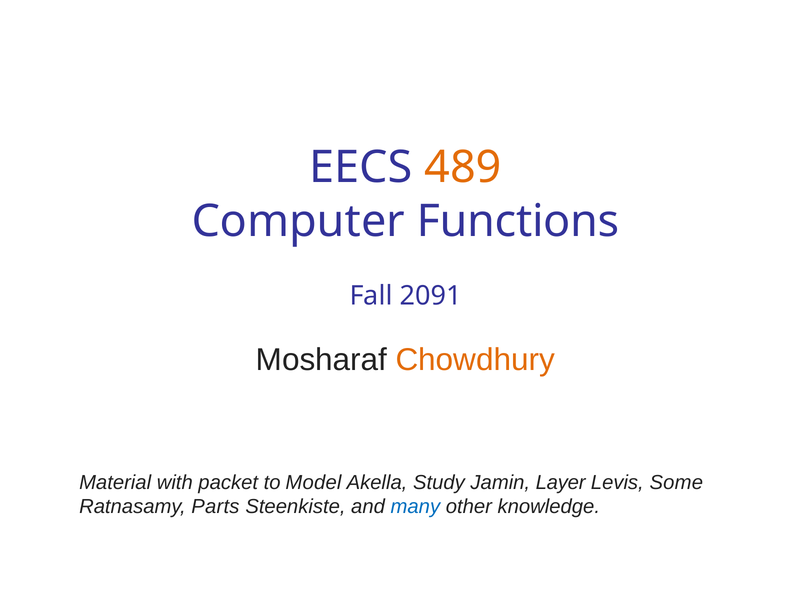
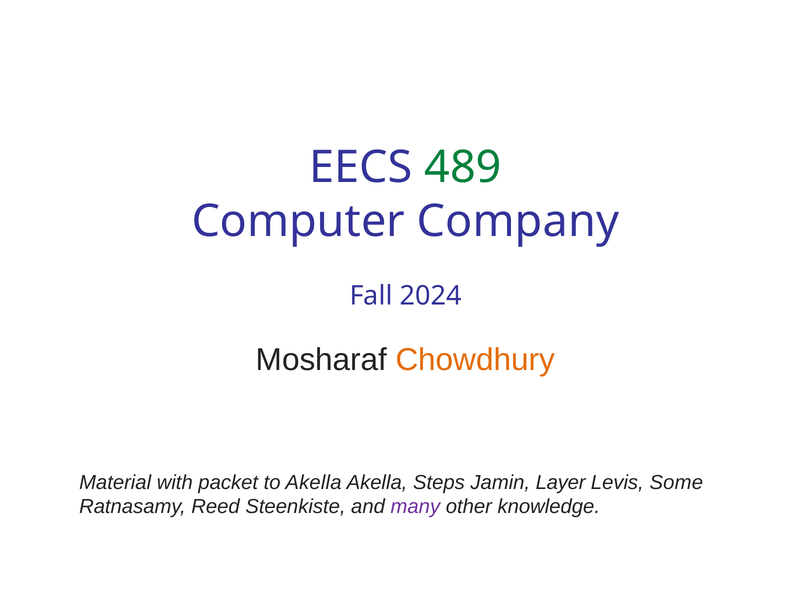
489 colour: orange -> green (463, 167)
Functions: Functions -> Company (518, 221)
2091: 2091 -> 2024 (431, 296)
to Model: Model -> Akella (314, 483)
Study: Study -> Steps (439, 483)
Parts: Parts -> Reed (216, 507)
many colour: blue -> purple (415, 507)
